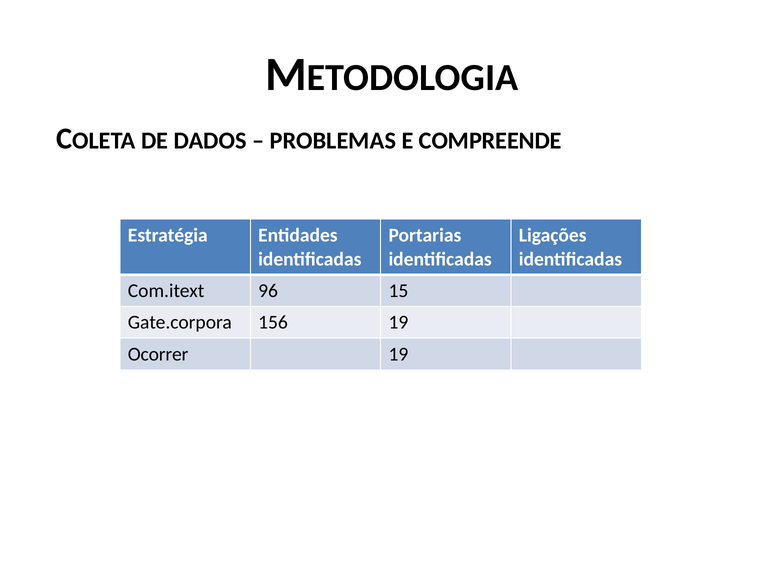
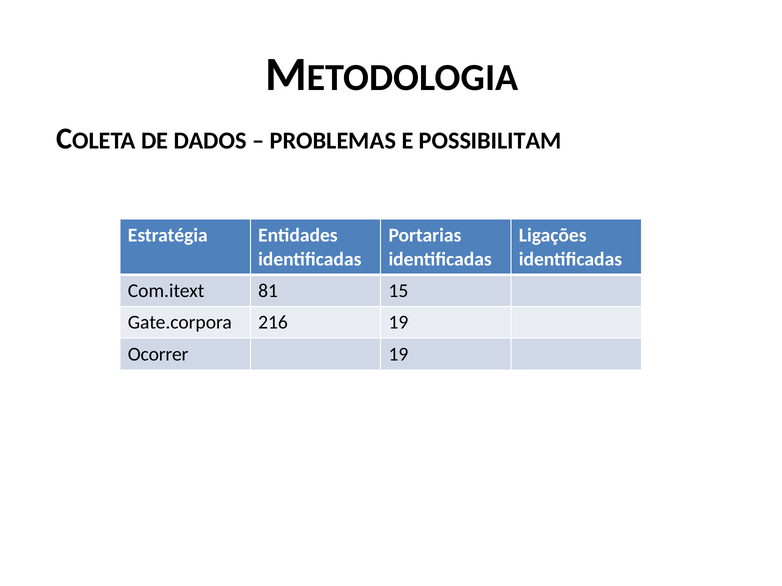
COMPREENDE: COMPREENDE -> POSSIBILITAM (490, 141)
96: 96 -> 81 (268, 291)
156: 156 -> 216 (273, 323)
